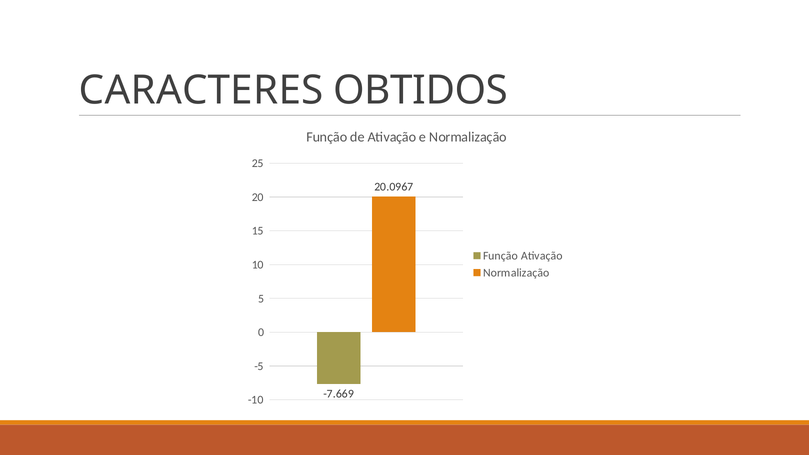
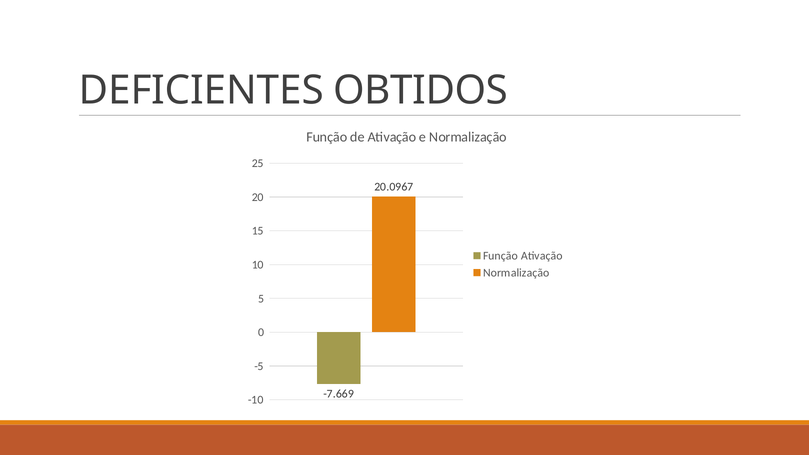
CARACTERES: CARACTERES -> DEFICIENTES (201, 91)
